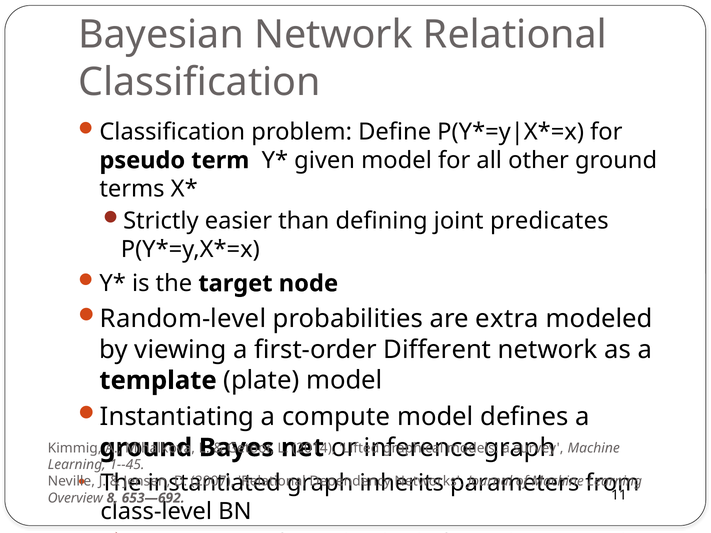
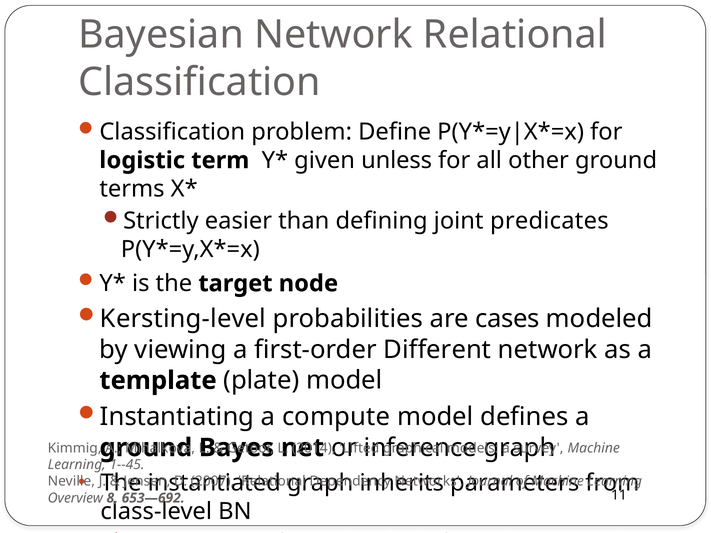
pseudo: pseudo -> logistic (142, 160)
given model: model -> unless (397, 160)
Random-level: Random-level -> Kersting-level (183, 319)
extra: extra -> cases (507, 319)
